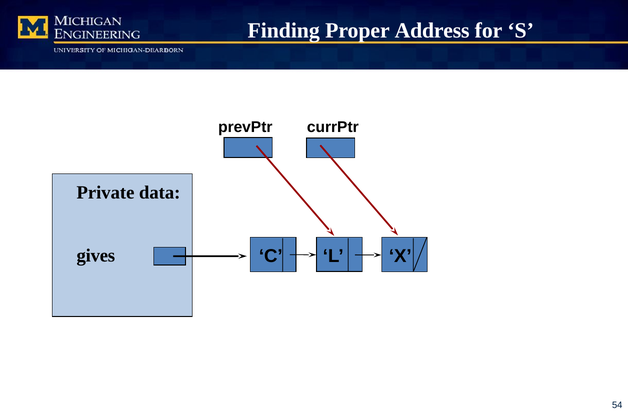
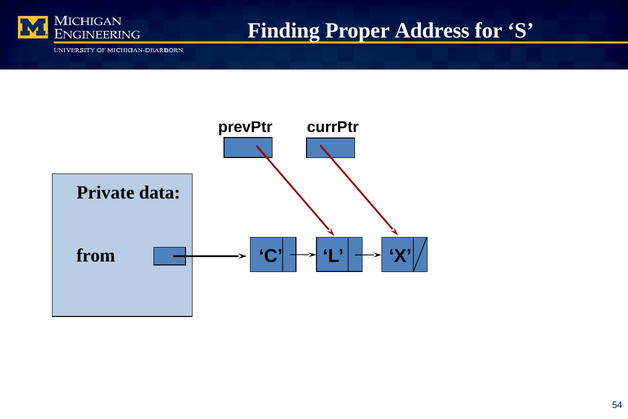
gives: gives -> from (96, 255)
